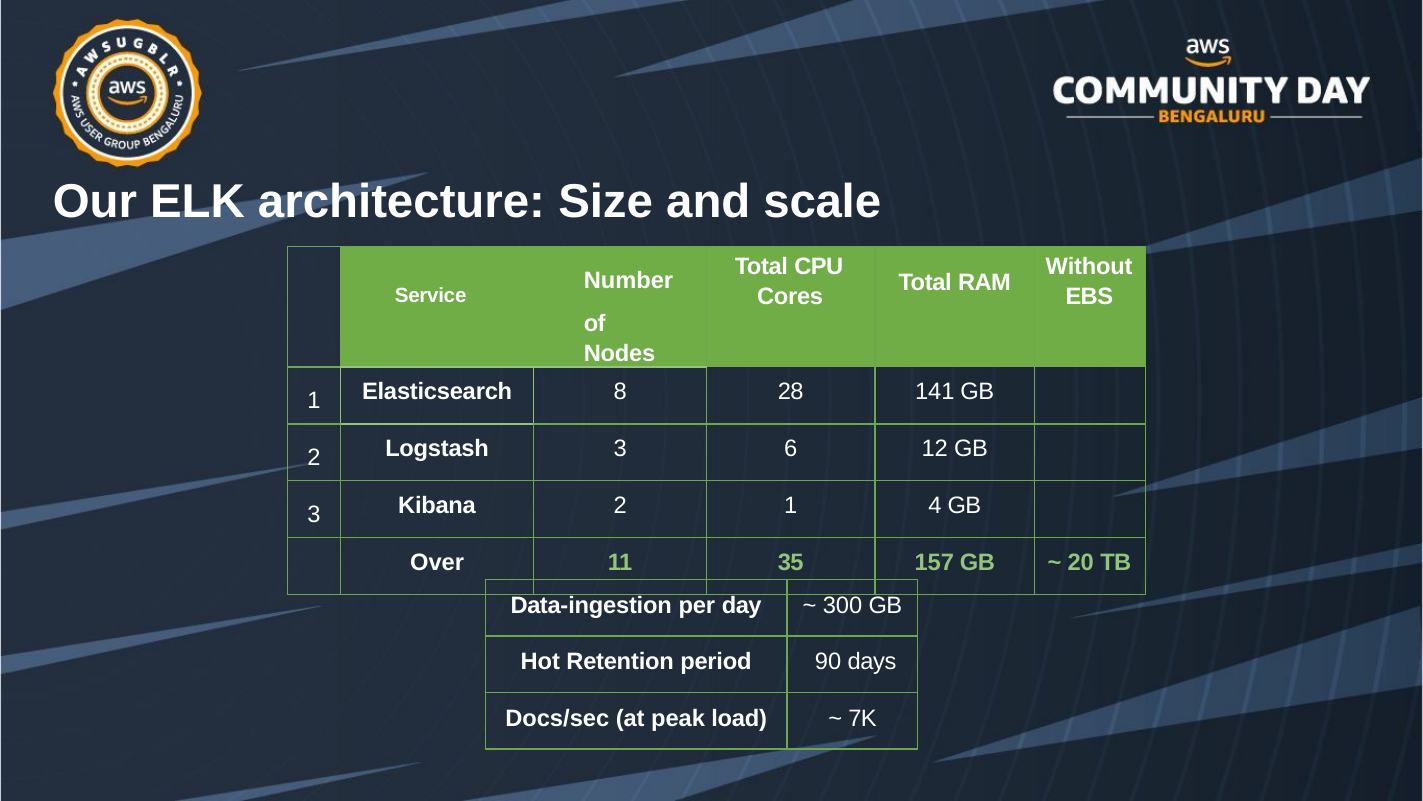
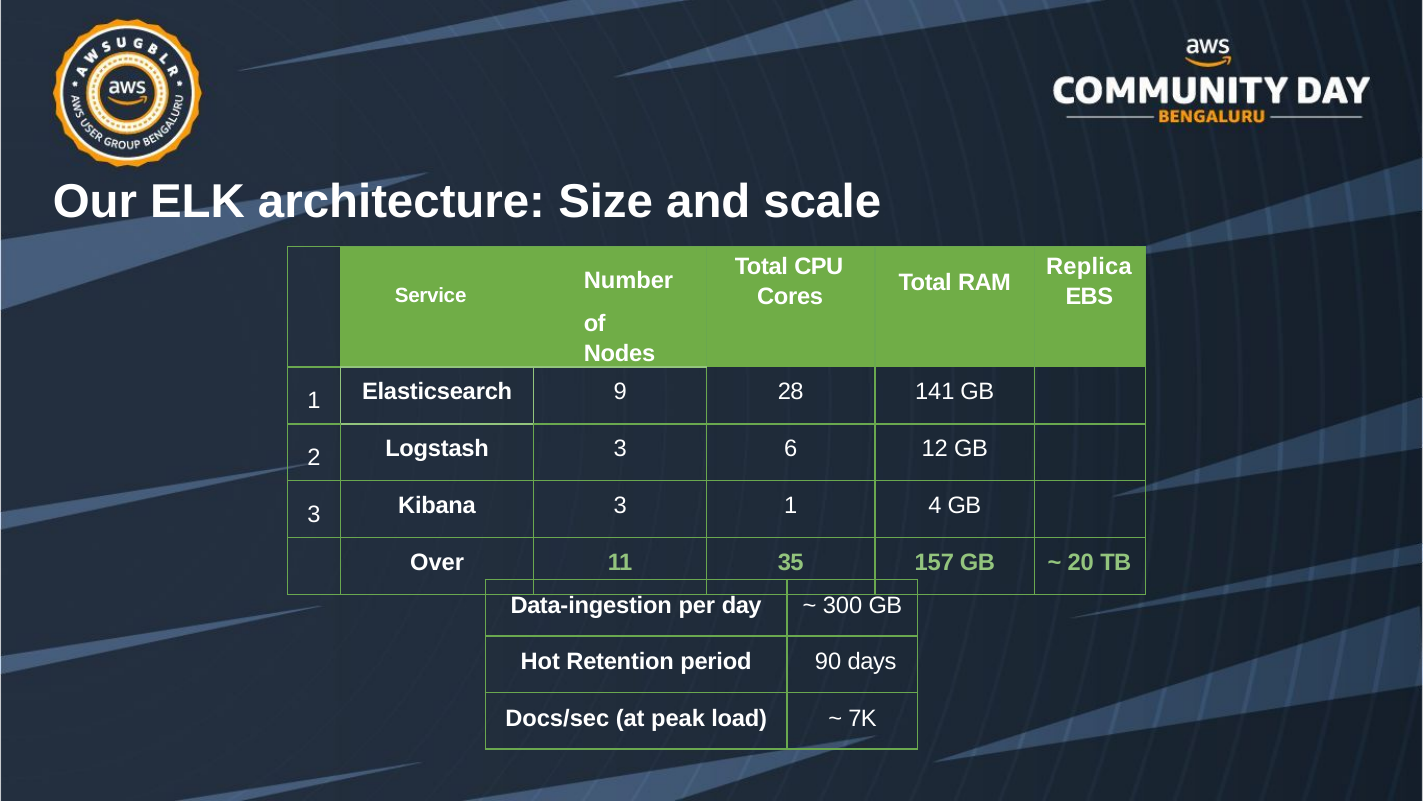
Without: Without -> Replica (1089, 266)
8: 8 -> 9 (620, 392)
Kibana 2: 2 -> 3 (620, 505)
